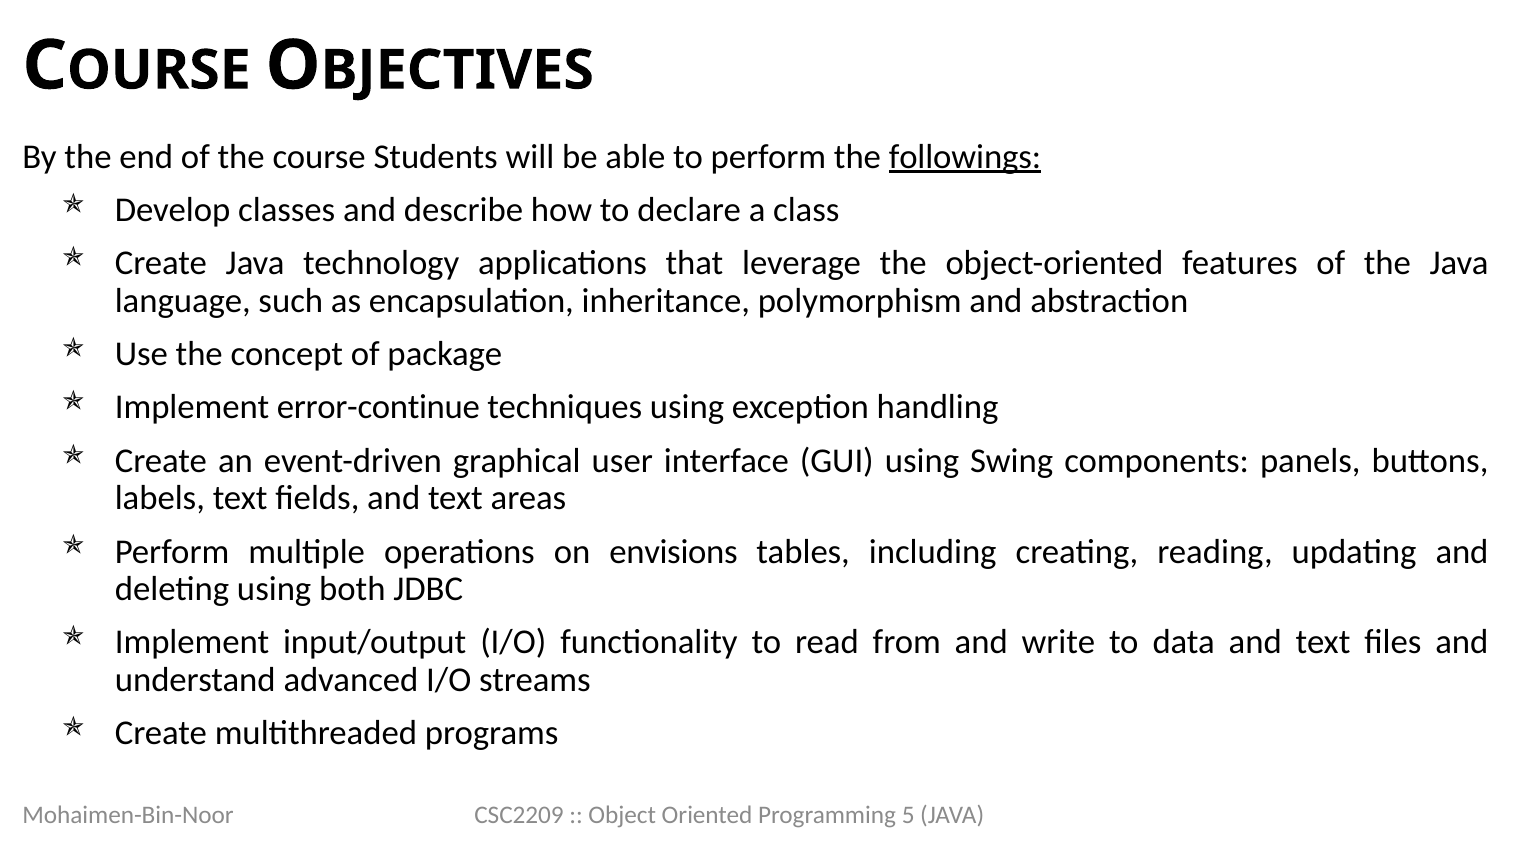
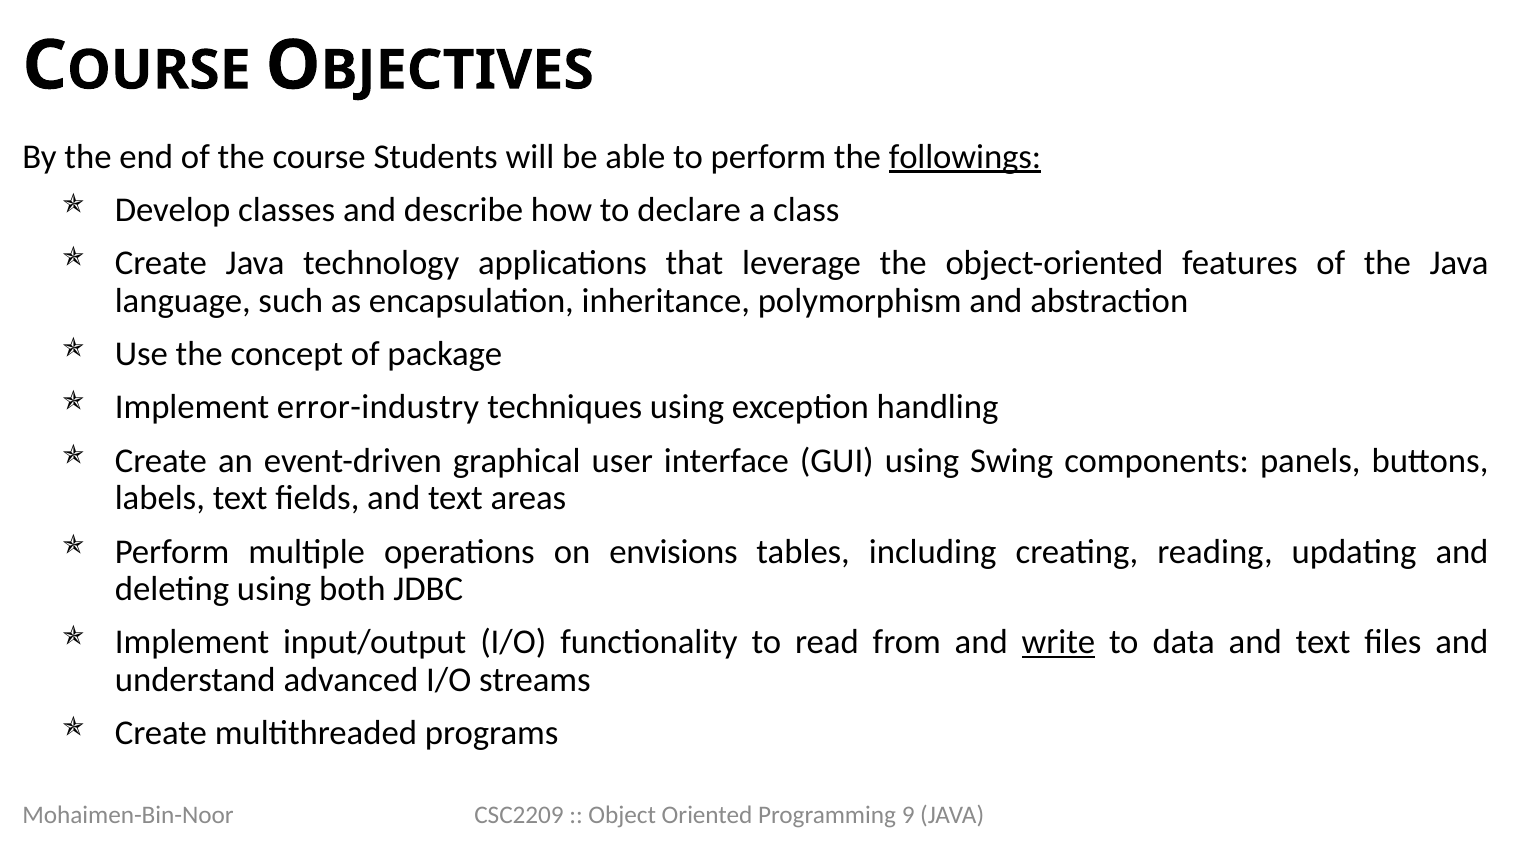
error-continue: error-continue -> error-industry (378, 408)
write underline: none -> present (1058, 643)
5: 5 -> 9 (908, 815)
